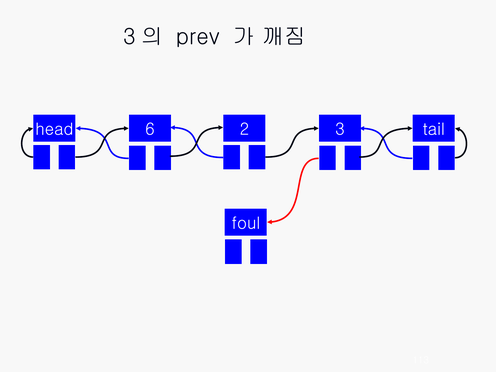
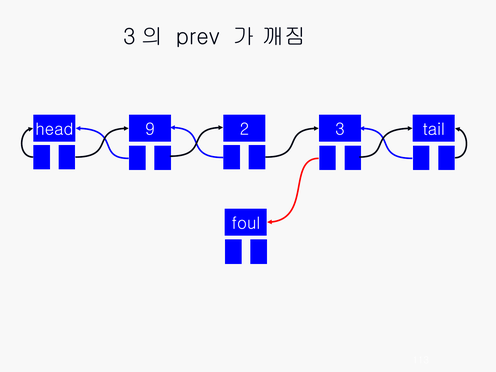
6: 6 -> 9 (150, 129)
